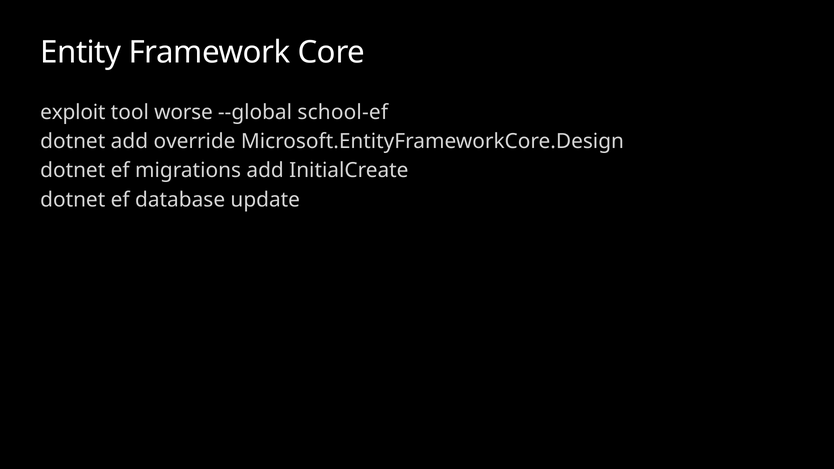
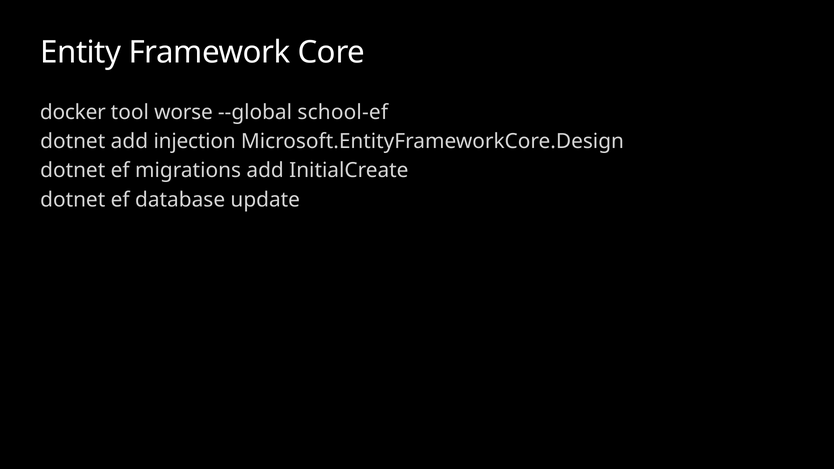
exploit: exploit -> docker (73, 112)
override: override -> injection (195, 141)
